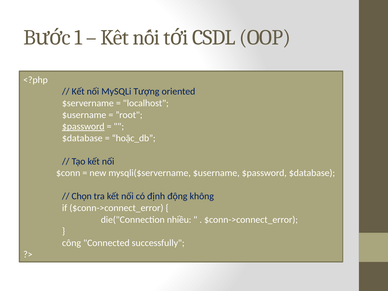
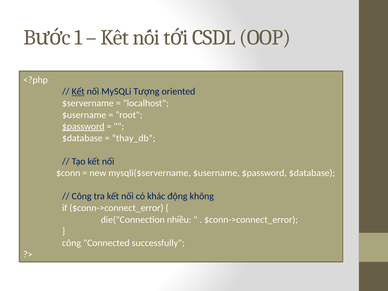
Kết underline: none -> present (78, 92)
hoặc_db: hoặc_db -> thay_db (134, 138)
Chọn: Chọn -> Công (82, 196)
định: định -> khác (156, 196)
